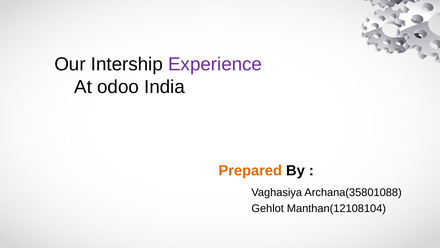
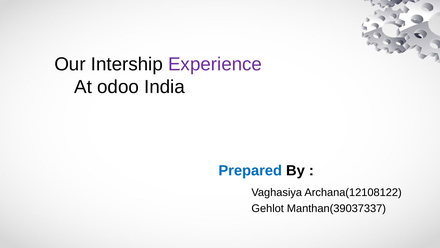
Prepared colour: orange -> blue (250, 170)
Archana(35801088: Archana(35801088 -> Archana(12108122 (353, 192)
Manthan(12108104: Manthan(12108104 -> Manthan(39037337 (336, 208)
